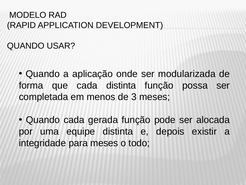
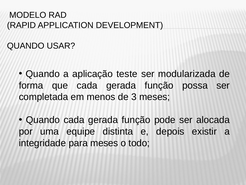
onde: onde -> teste (127, 74)
que cada distinta: distinta -> gerada (121, 85)
